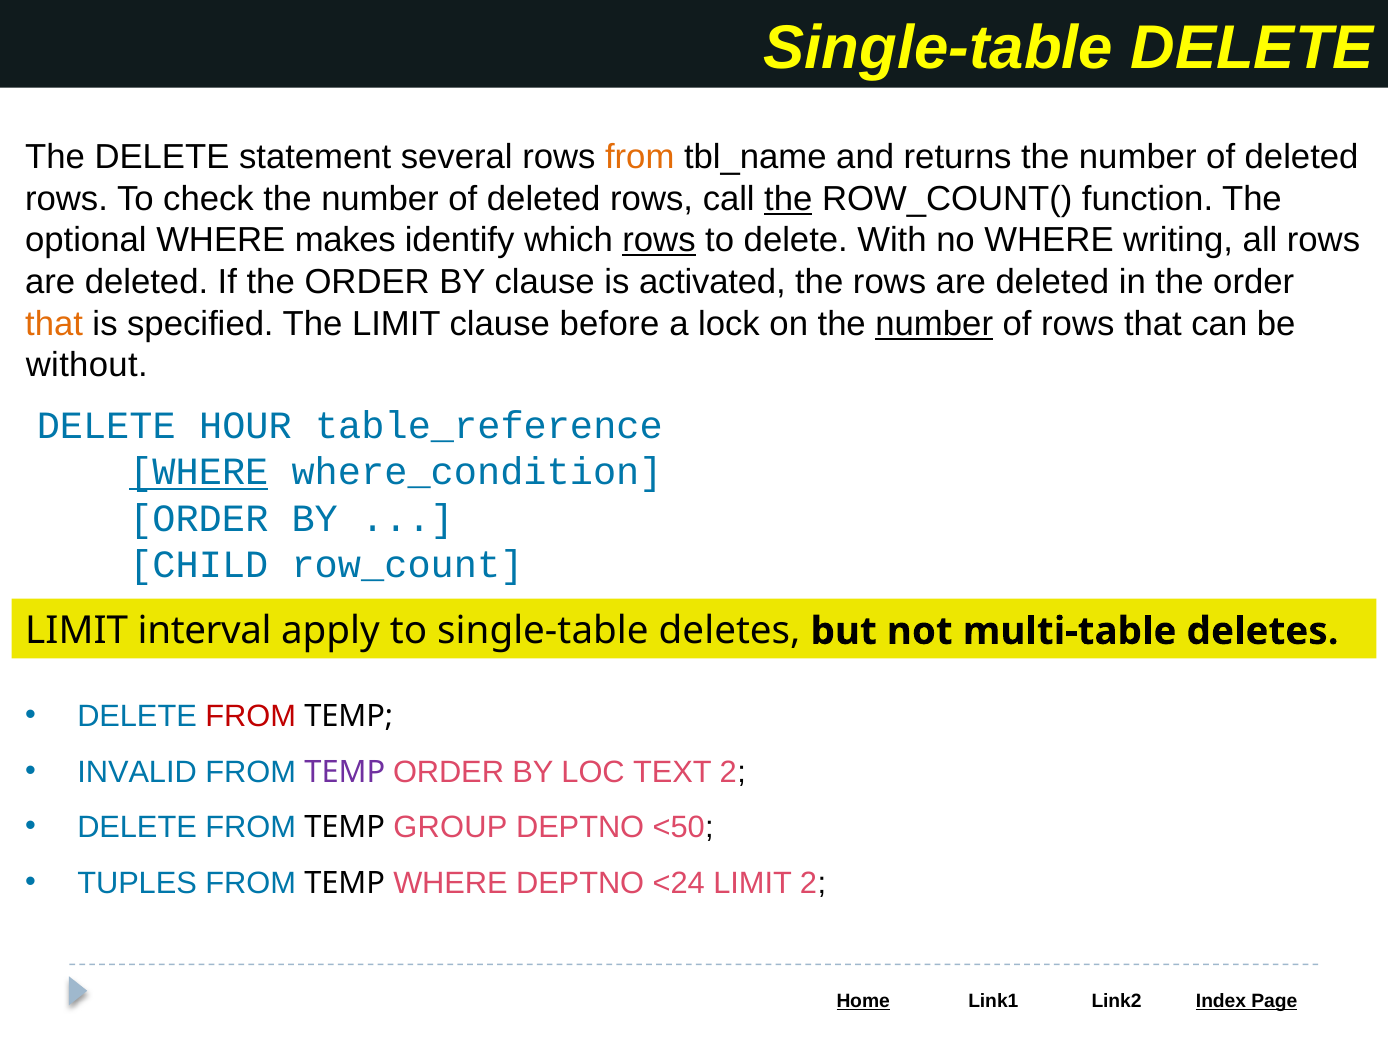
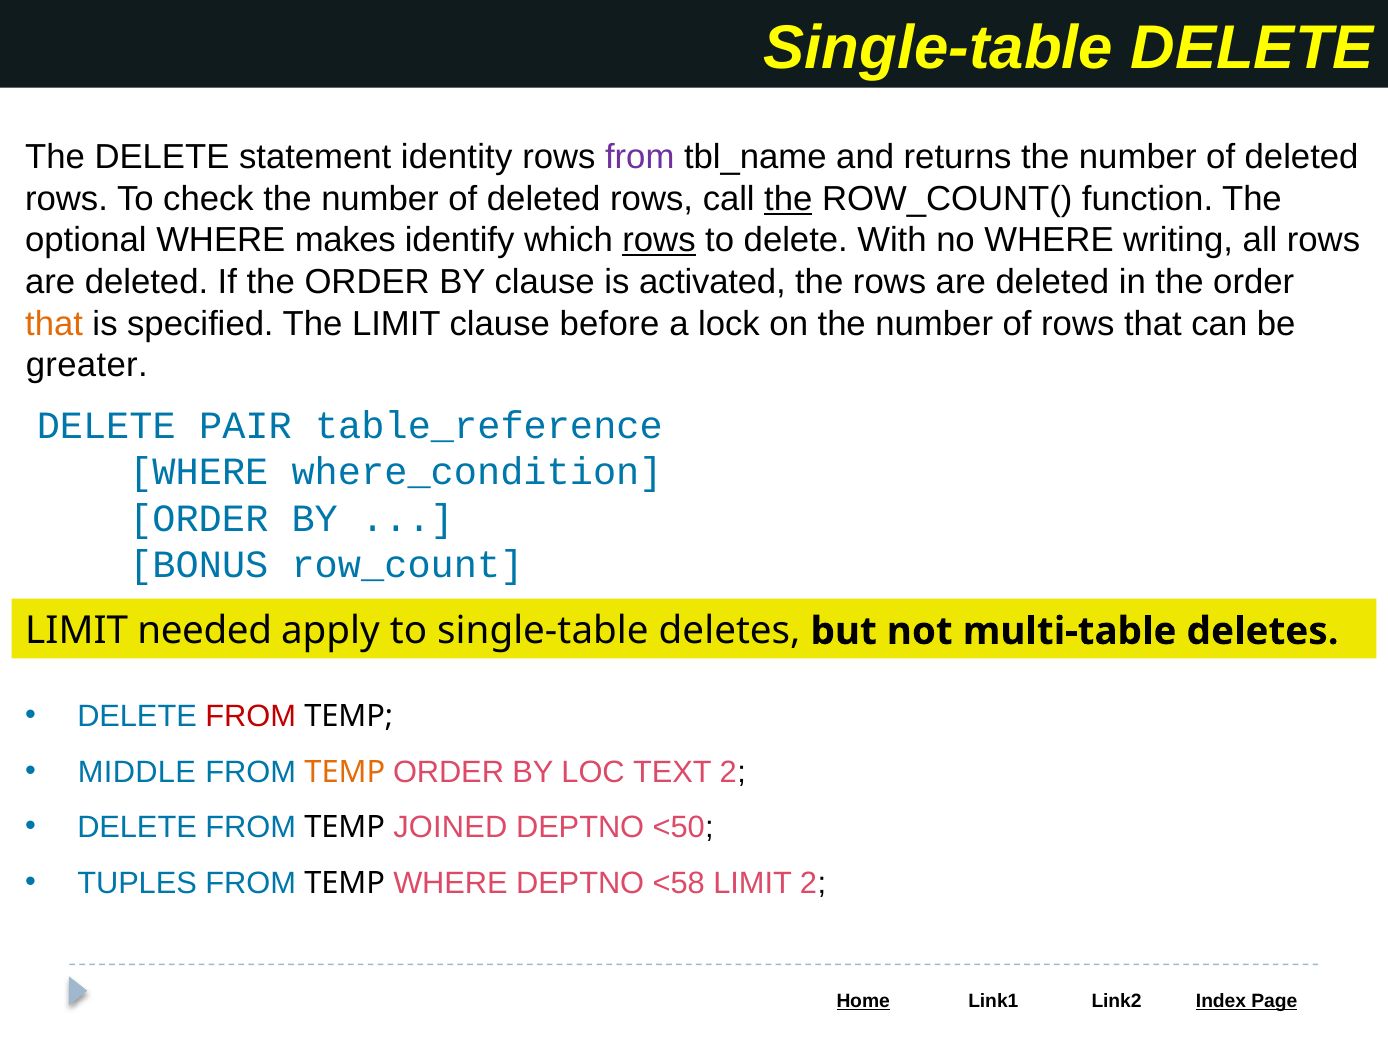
several: several -> identity (457, 157)
from colour: orange -> purple (640, 157)
number underline: present -> none (934, 324)
without: without -> greater (87, 365)
HOUR: HOUR -> PAIR (245, 426)
WHERE underline: present -> none (199, 472)
CHILD: CHILD -> BONUS (199, 565)
interval: interval -> needed (205, 631)
INVALID: INVALID -> MIDDLE (137, 772)
TEMP colour: purple -> orange (345, 772)
GROUP: GROUP -> JOINED (450, 827)
<24: <24 -> <58 (679, 883)
